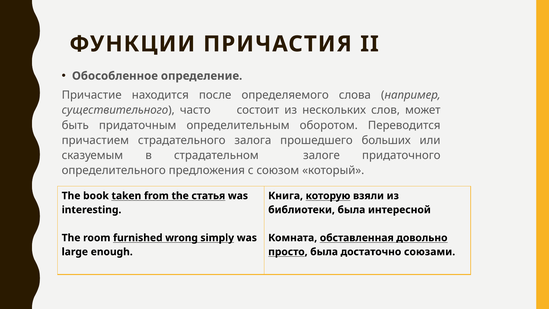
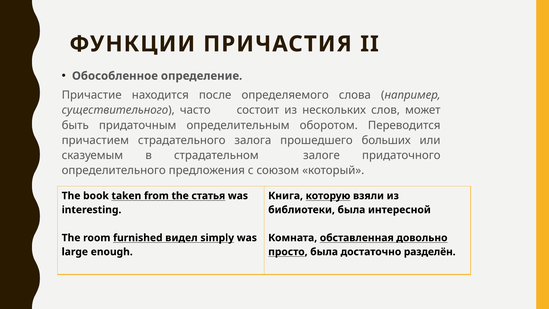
wrong: wrong -> видел (181, 238)
союзами: союзами -> разделён (430, 252)
